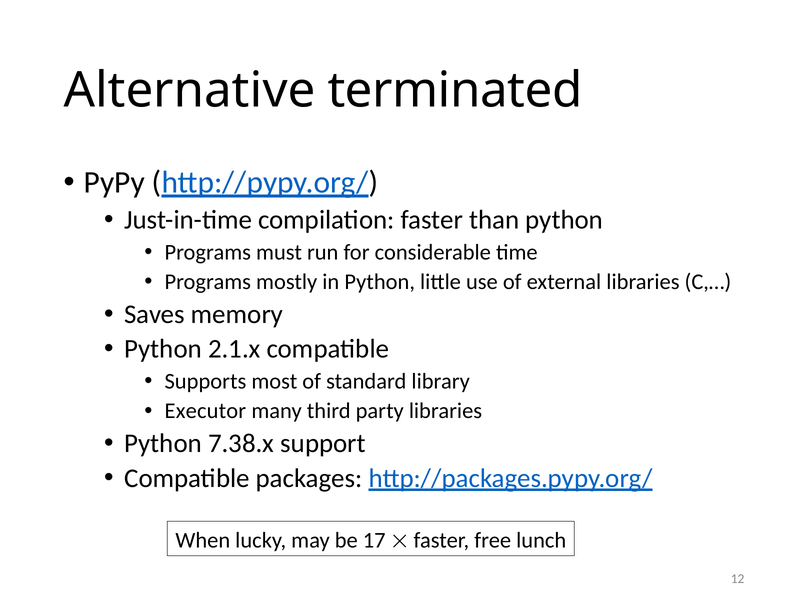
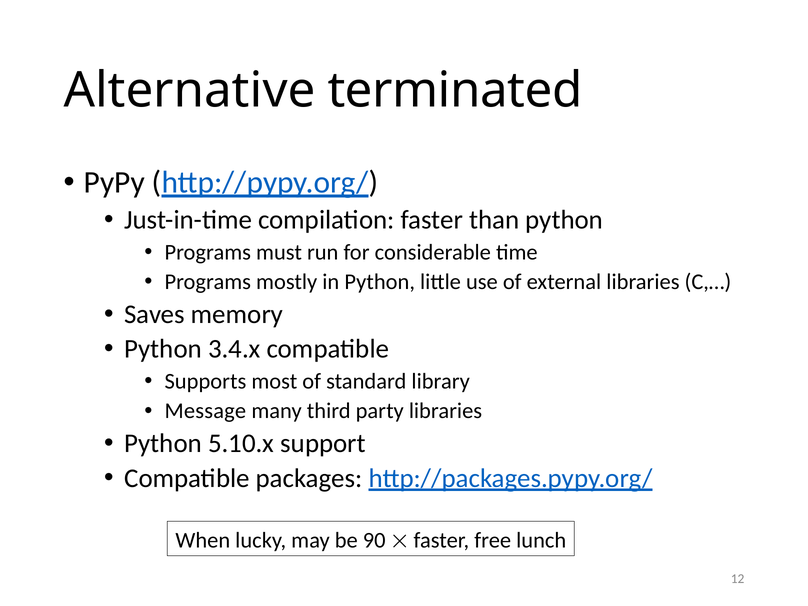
2.1.x: 2.1.x -> 3.4.x (234, 349)
Executor: Executor -> Message (205, 411)
7.38.x: 7.38.x -> 5.10.x (241, 443)
17: 17 -> 90 (374, 540)
